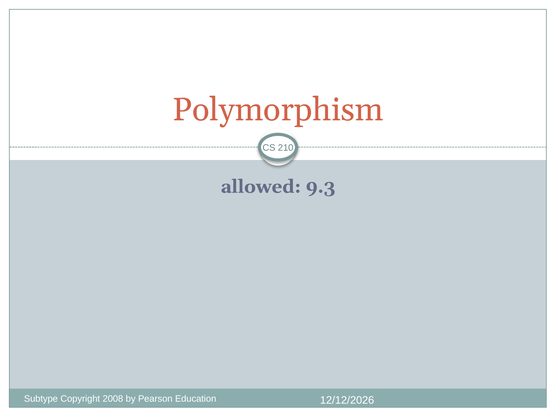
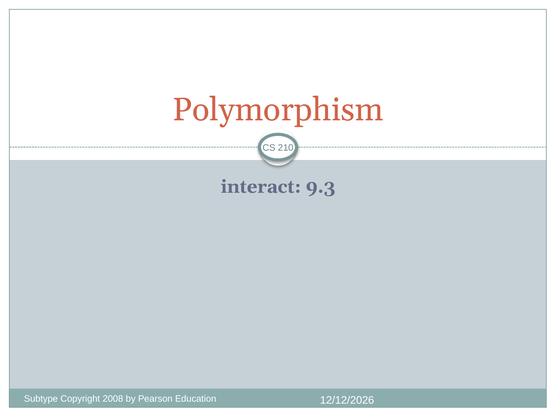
allowed: allowed -> interact (261, 187)
